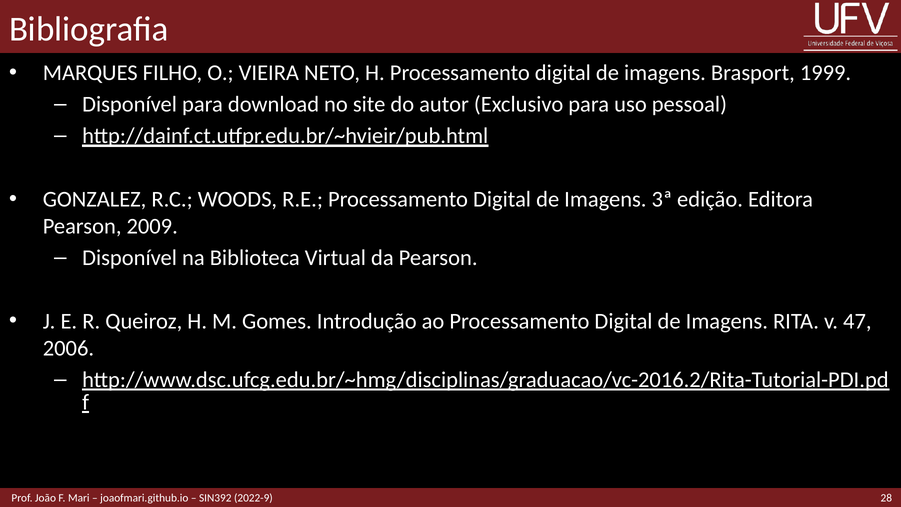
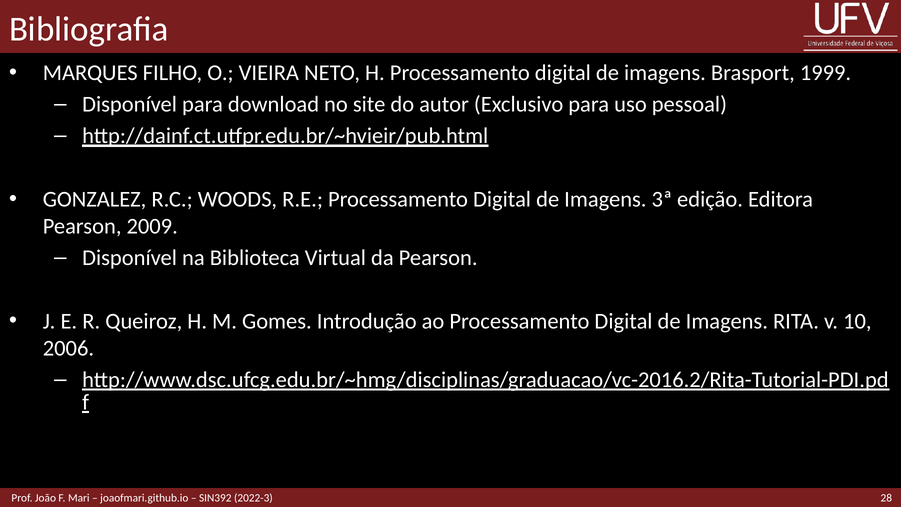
47: 47 -> 10 (857, 321)
2022-9: 2022-9 -> 2022-3 (253, 498)
